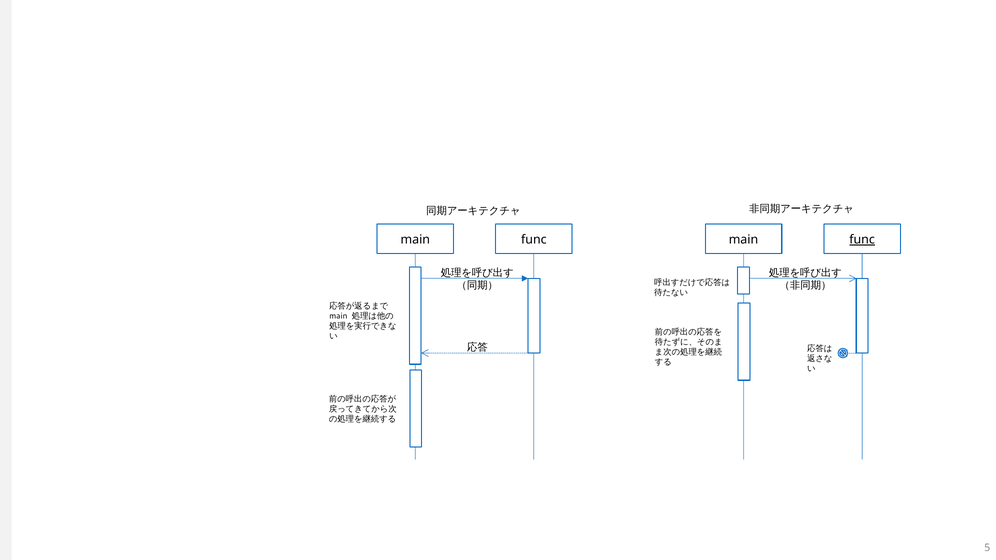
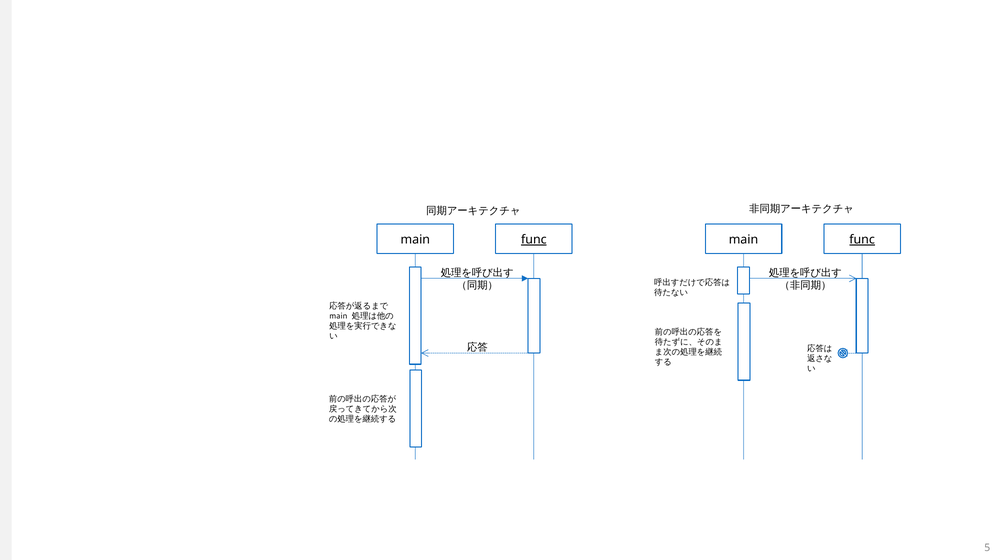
func underline: none -> present (534, 240)
